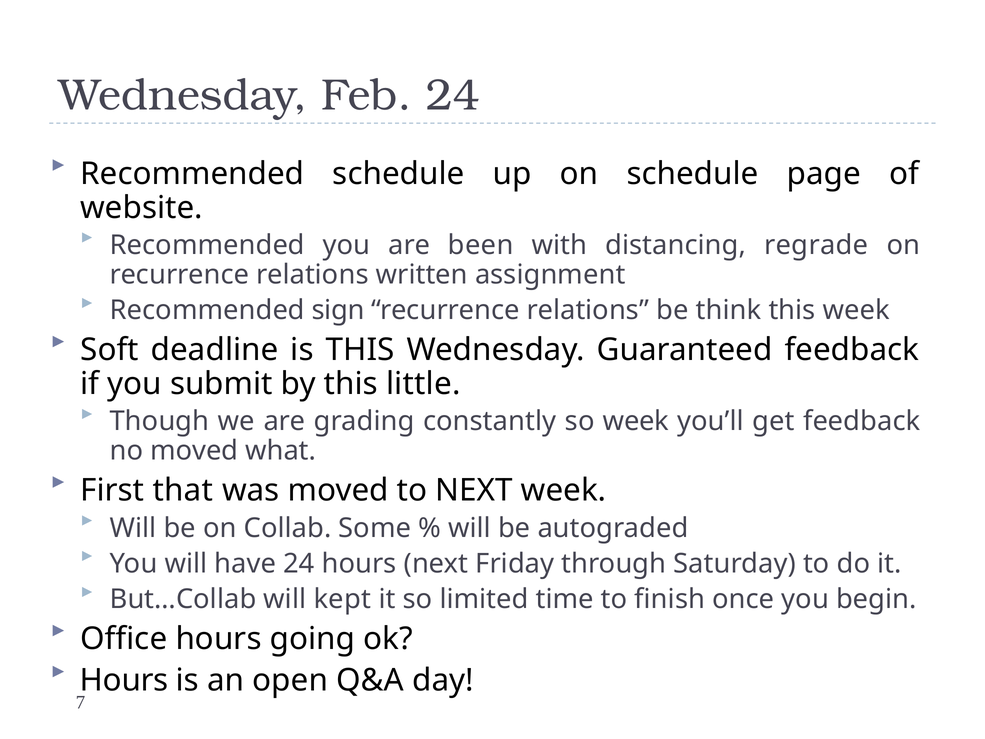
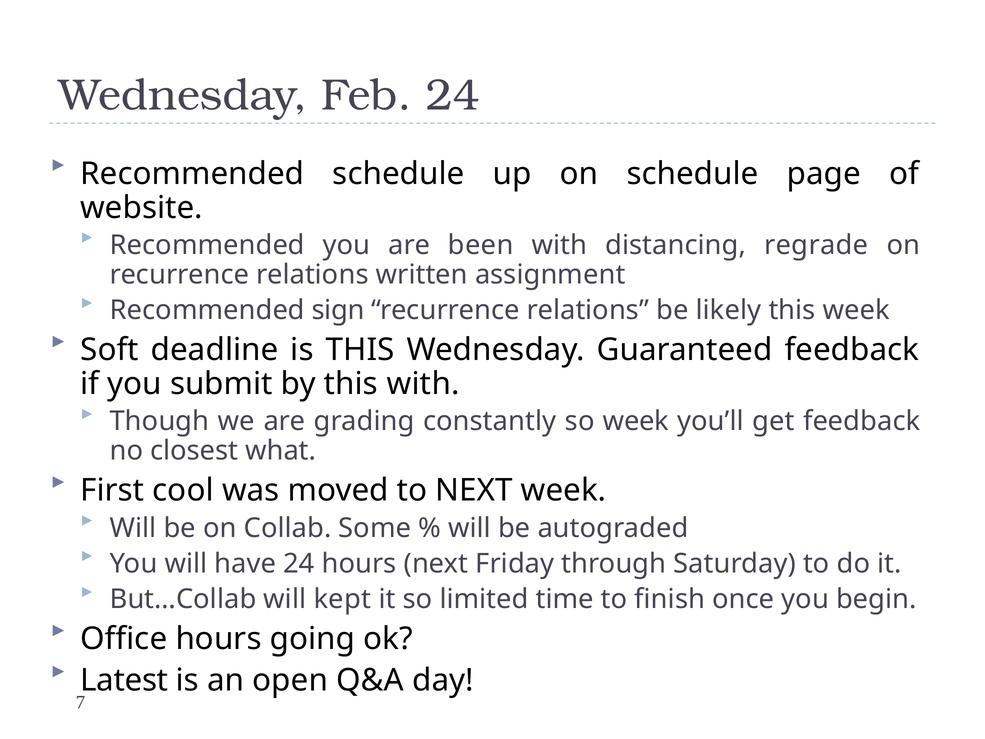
think: think -> likely (728, 310)
this little: little -> with (423, 384)
no moved: moved -> closest (194, 451)
that: that -> cool (183, 490)
Hours: Hours -> Latest (124, 680)
